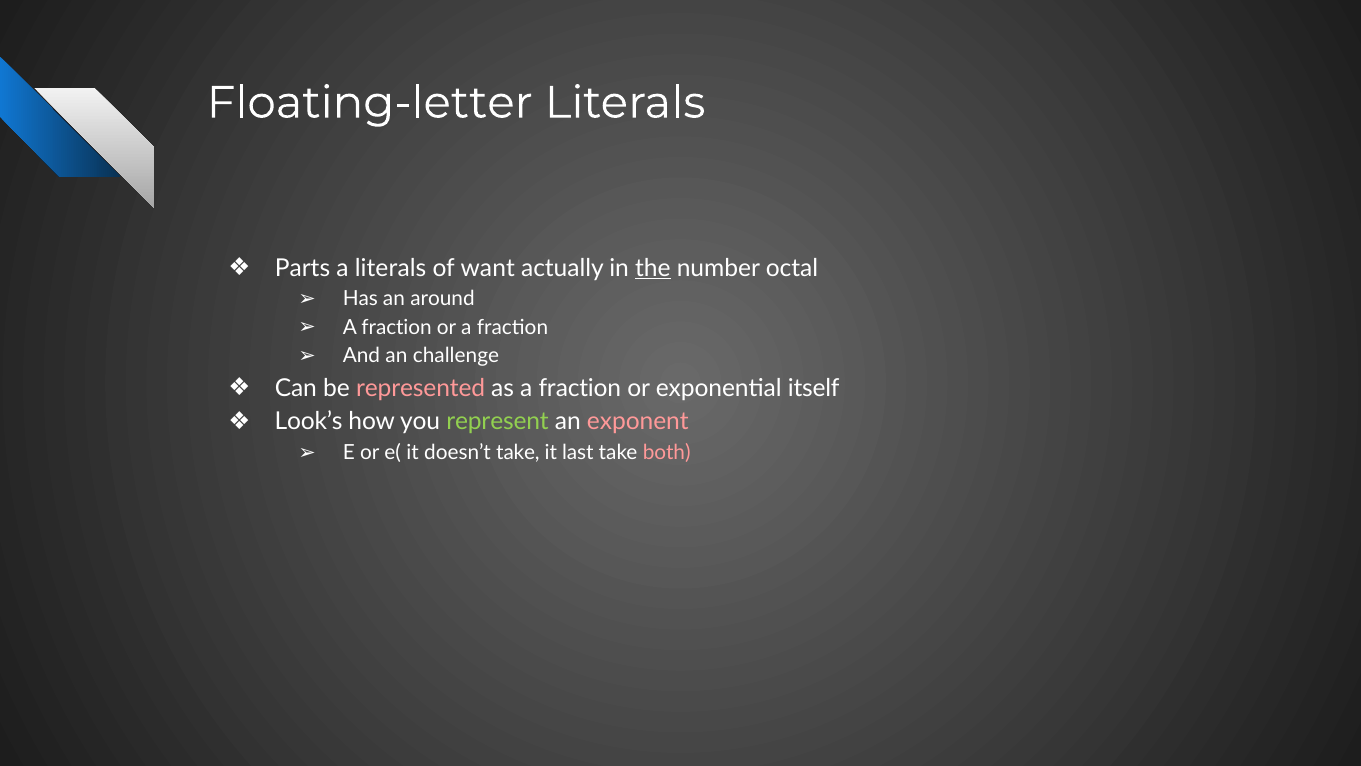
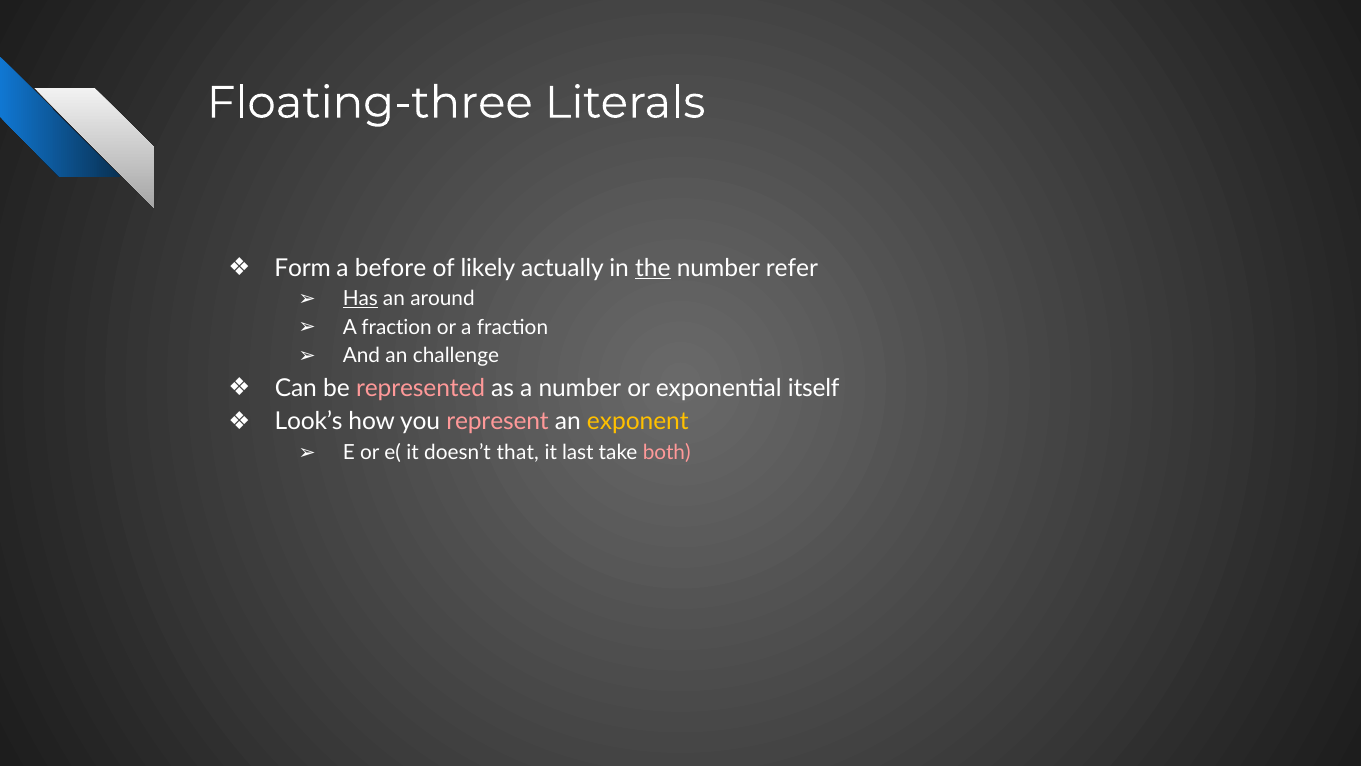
Floating-letter: Floating-letter -> Floating-three (370, 103)
Parts: Parts -> Form (303, 268)
a literals: literals -> before (391, 268)
want: want -> likely (488, 268)
octal: octal -> refer (792, 268)
Has underline: none -> present (360, 298)
as a fraction: fraction -> number (580, 388)
represent colour: light green -> pink (498, 422)
exponent colour: pink -> yellow (638, 422)
doesn’t take: take -> that (518, 452)
